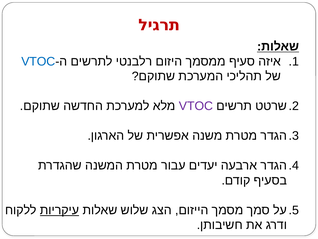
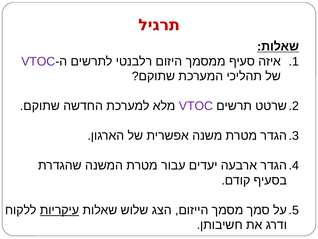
VTOC colour: blue -> purple (38, 61)
